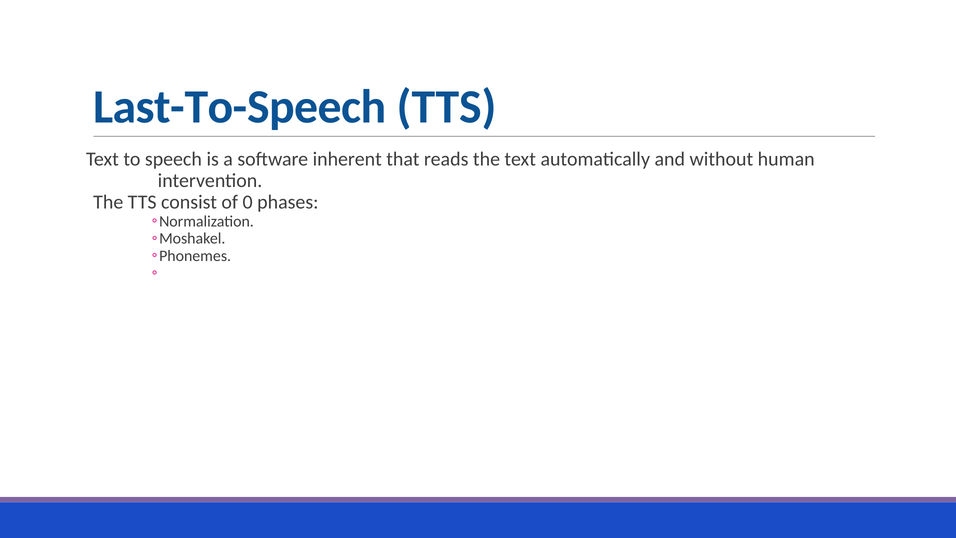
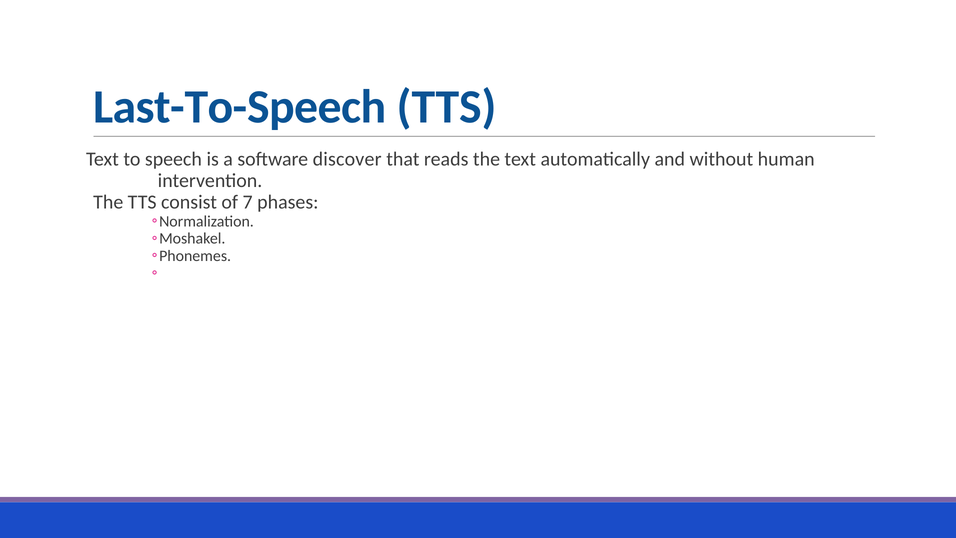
inherent: inherent -> discover (347, 159)
0: 0 -> 7 (248, 202)
